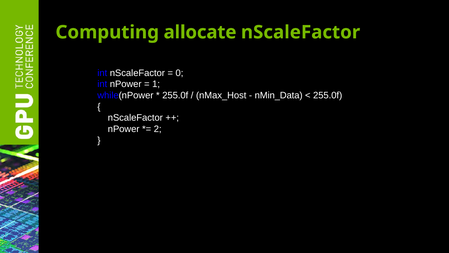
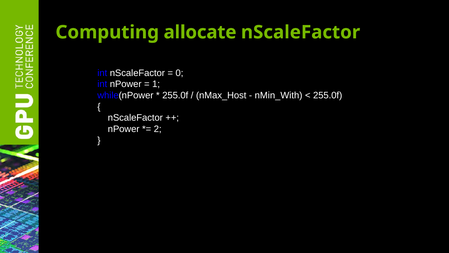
nMin_Data: nMin_Data -> nMin_With (279, 95)
